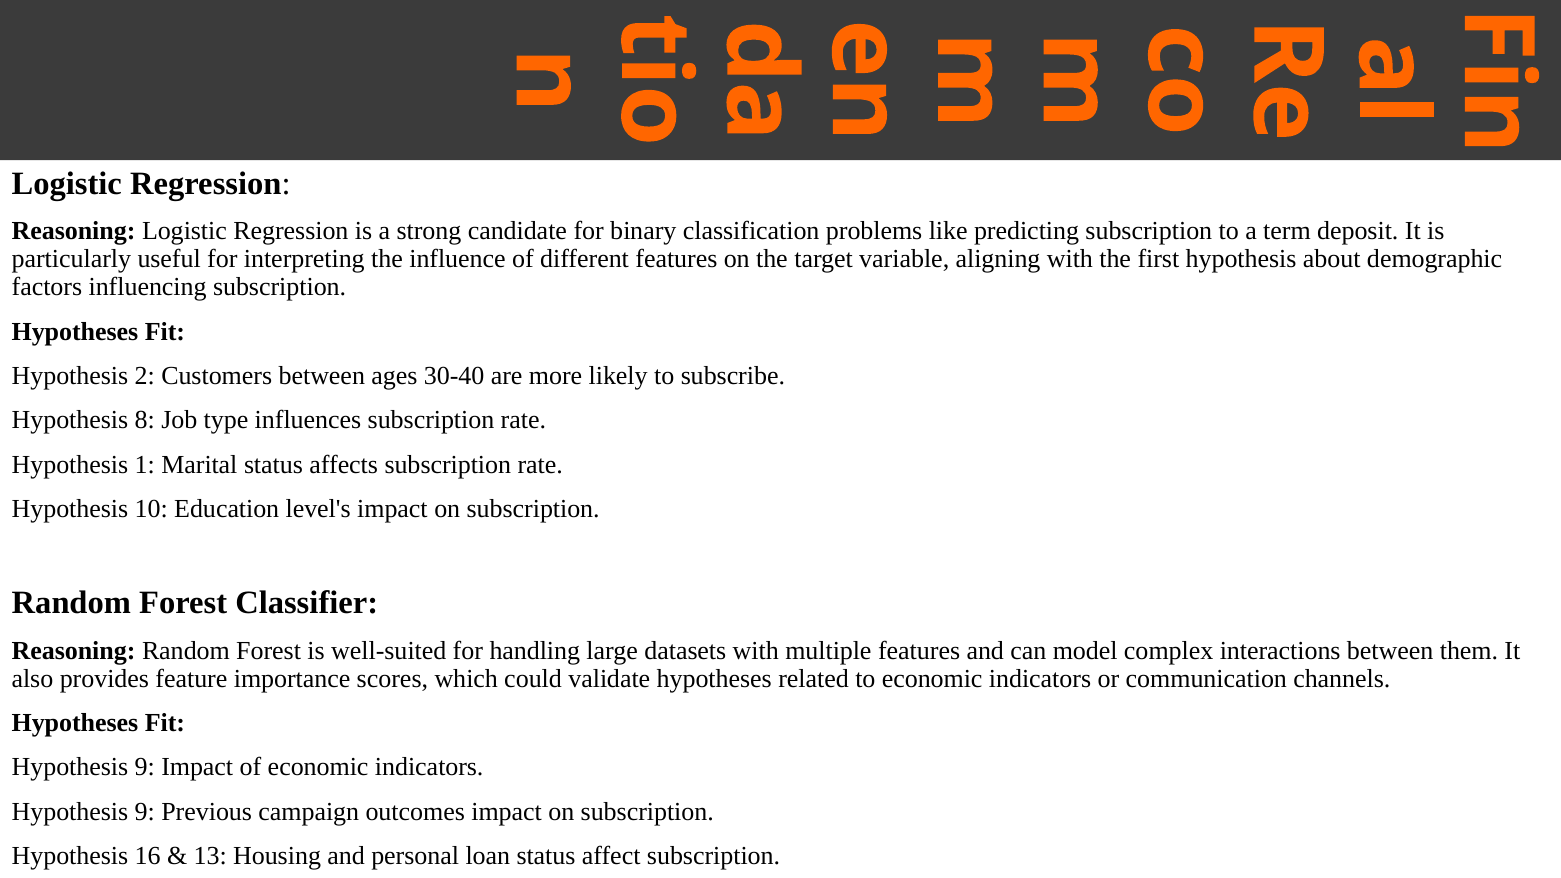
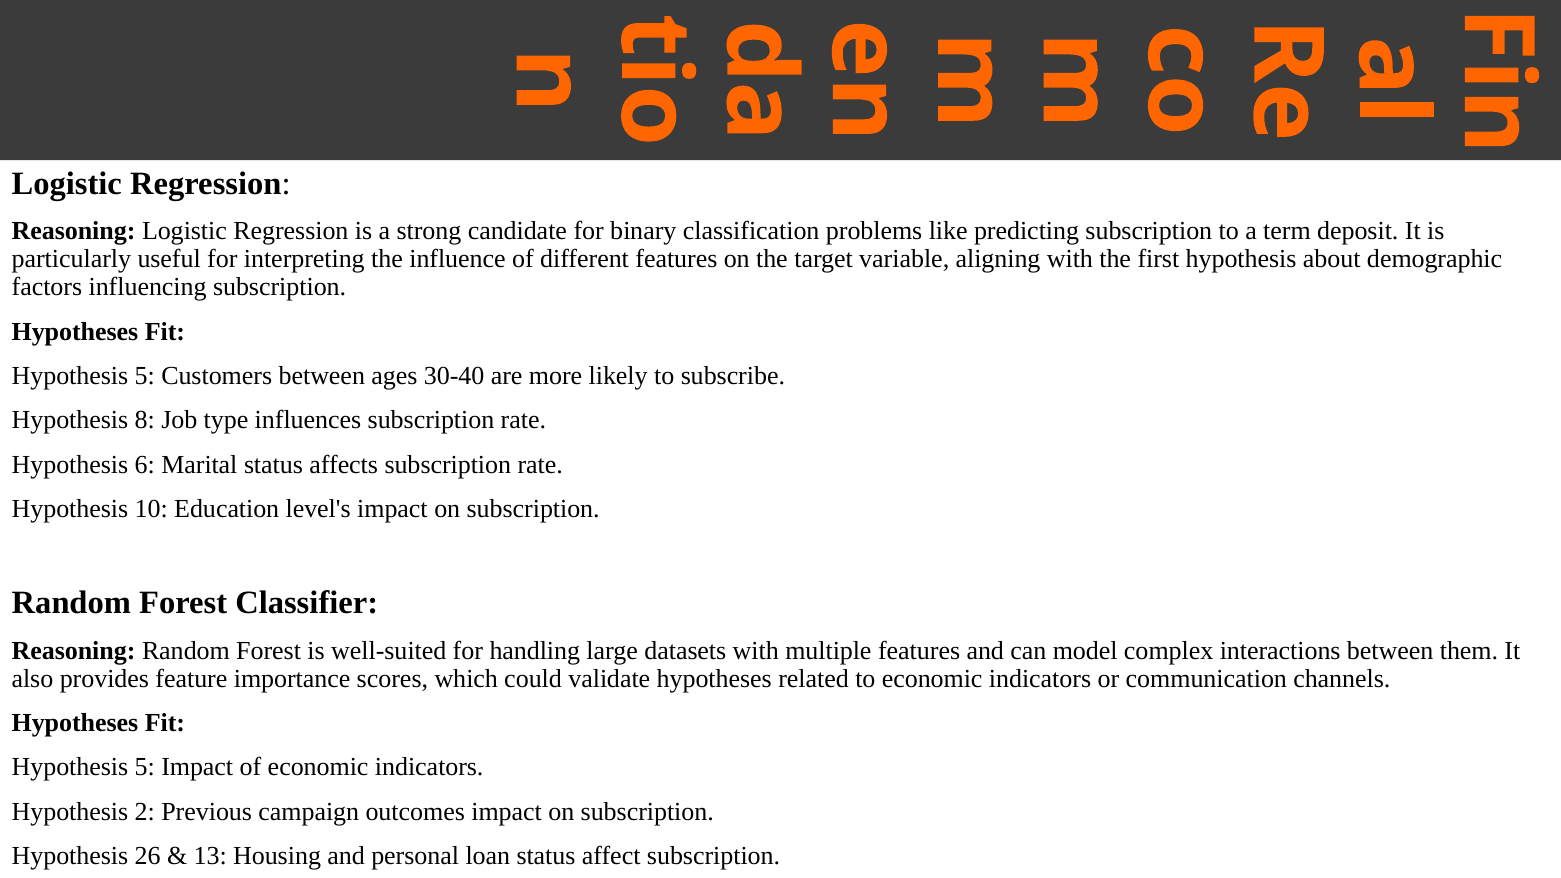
2: 2 -> 5 (145, 376)
1: 1 -> 6 (145, 465)
9: 9 -> 5 (145, 767)
9: 9 -> 2 (145, 812)
16: 16 -> 26 (148, 856)
